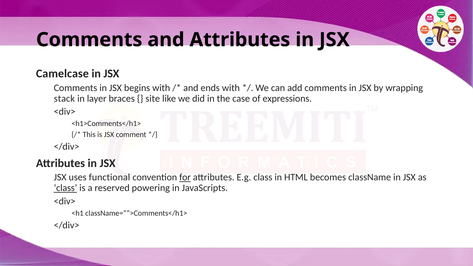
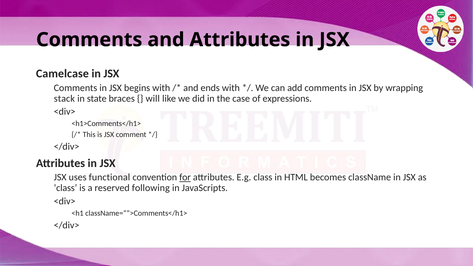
layer: layer -> state (97, 98)
site: site -> will (153, 98)
class underline: present -> none (65, 188)
powering: powering -> following (151, 188)
